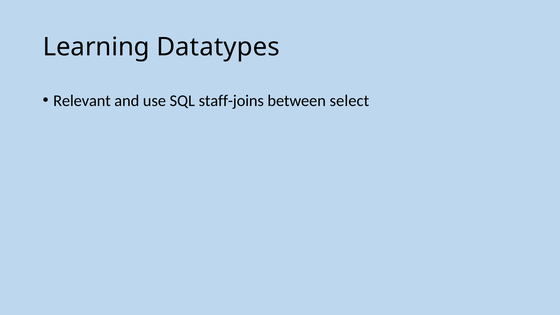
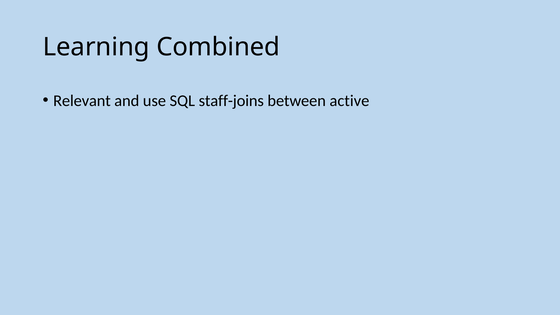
Datatypes: Datatypes -> Combined (218, 47)
select: select -> active (349, 101)
